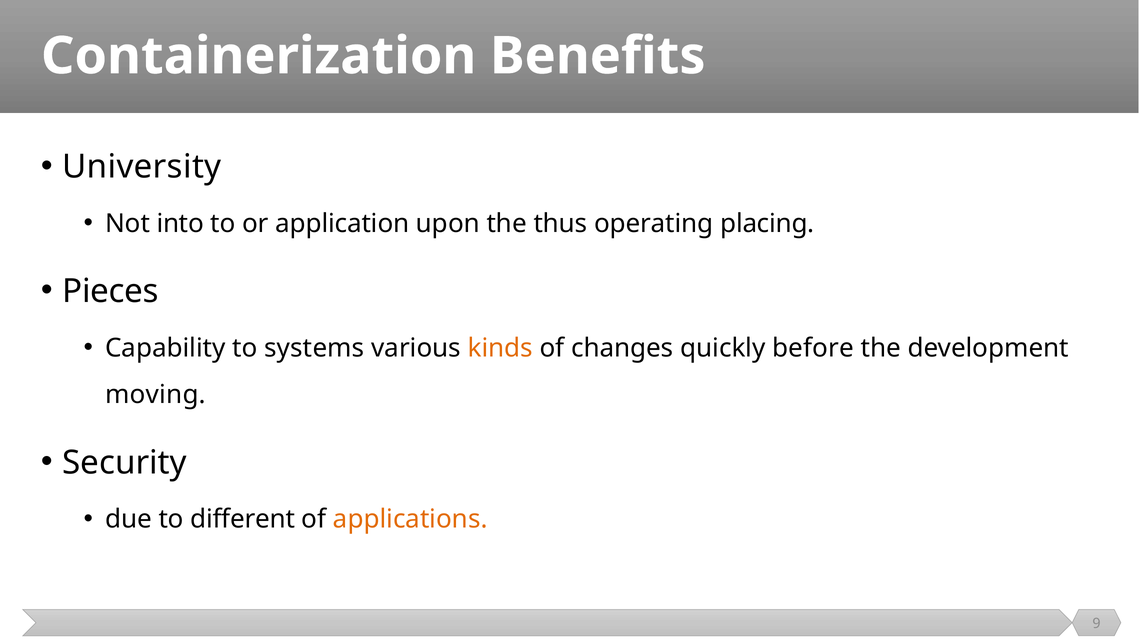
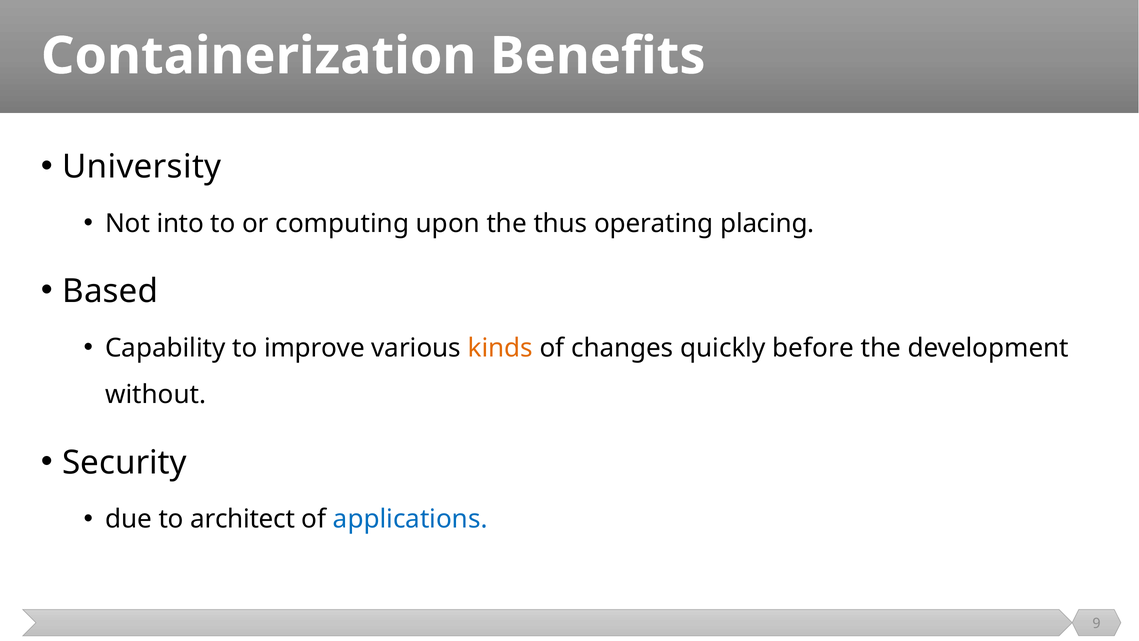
application: application -> computing (342, 223)
Pieces: Pieces -> Based (110, 291)
systems: systems -> improve (314, 348)
moving: moving -> without (156, 395)
different: different -> architect (243, 519)
applications colour: orange -> blue (410, 519)
